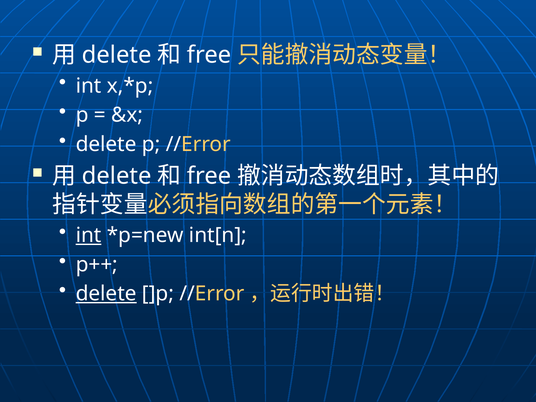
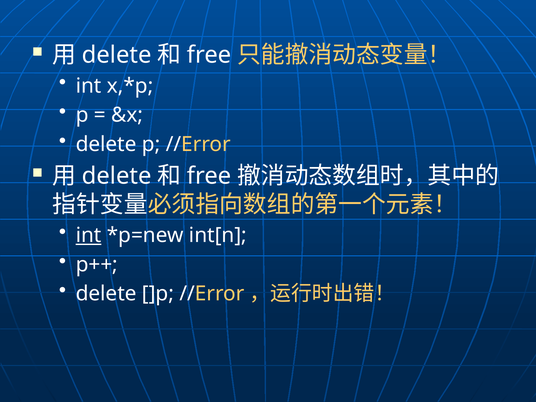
delete underline: present -> none (106, 294)
